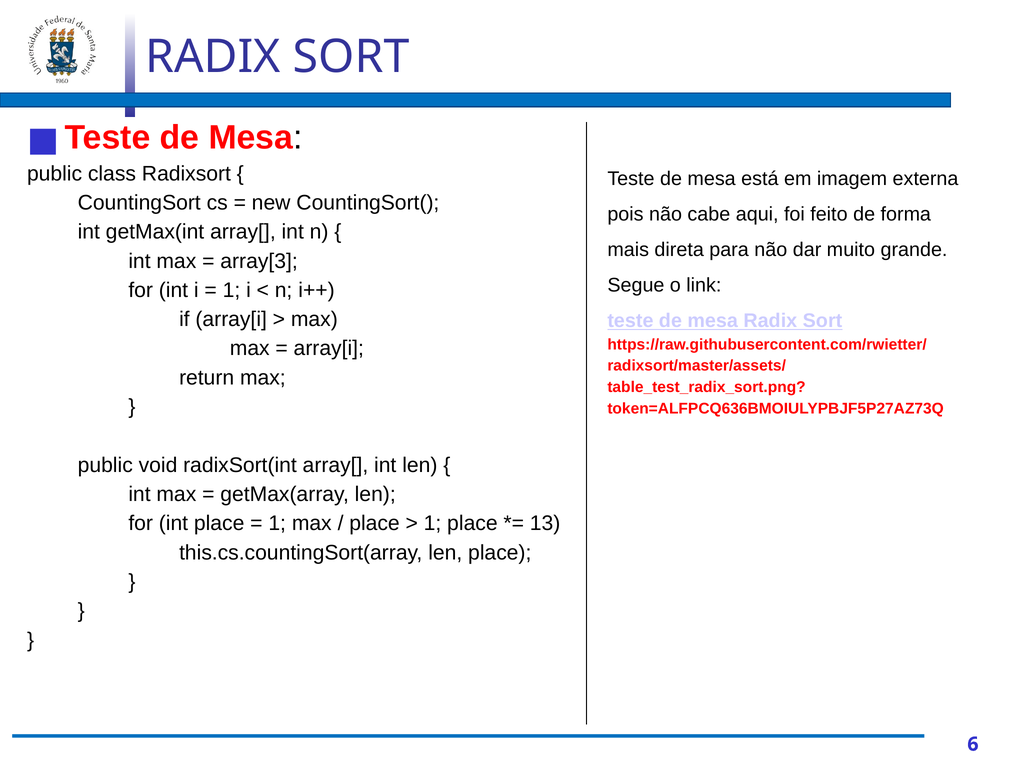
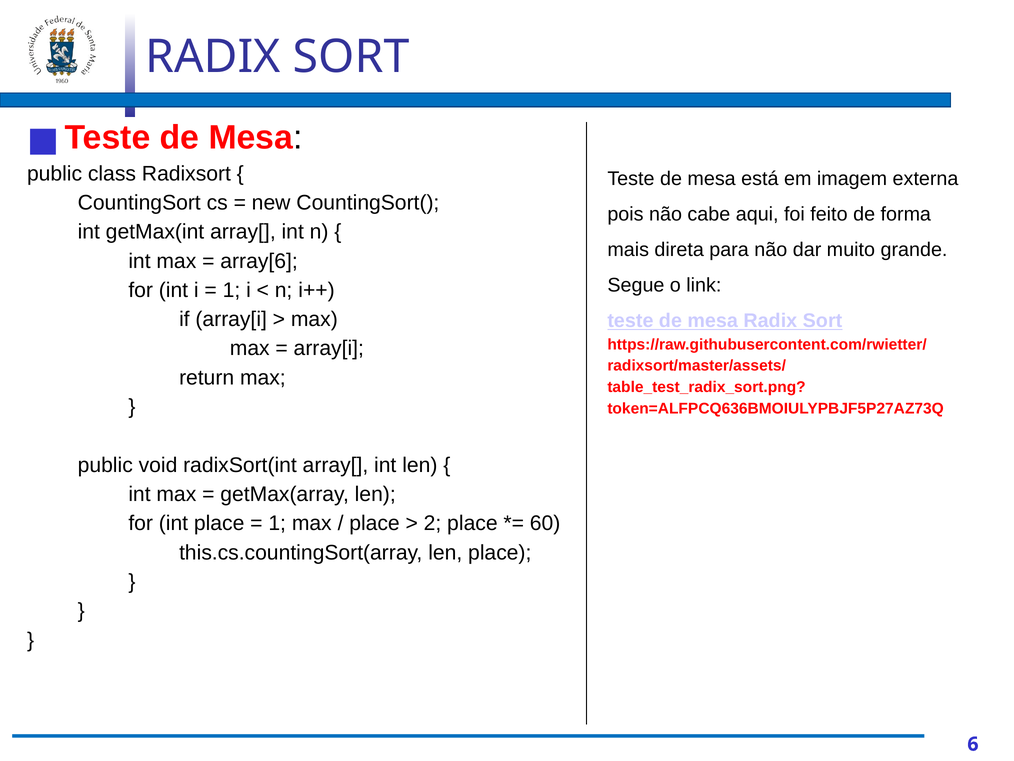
array[3: array[3 -> array[6 (259, 261)
1: 1 -> 2 (432, 523)
13: 13 -> 60 (545, 523)
